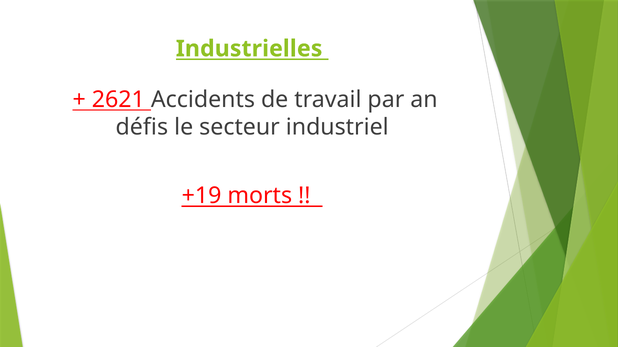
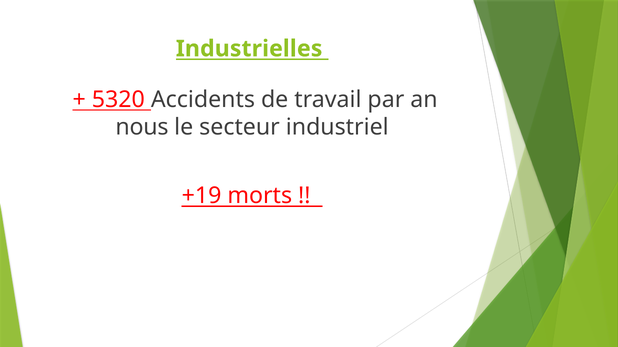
2621: 2621 -> 5320 (118, 100)
défis: défis -> nous (142, 128)
